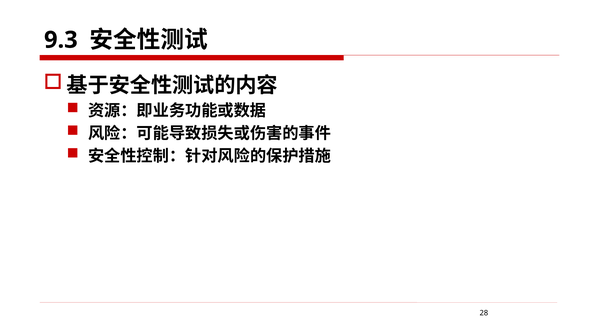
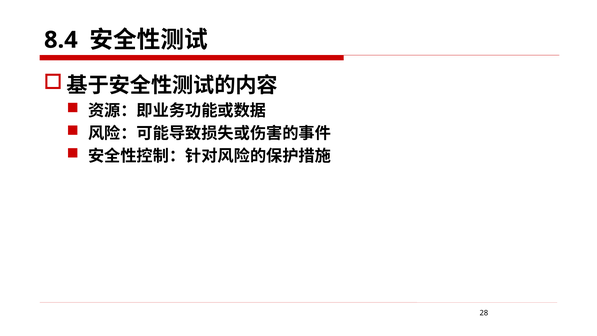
9.3: 9.3 -> 8.4 (61, 40)
